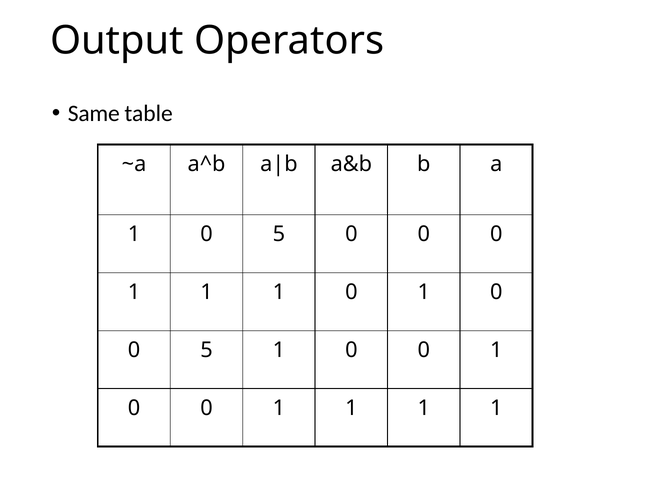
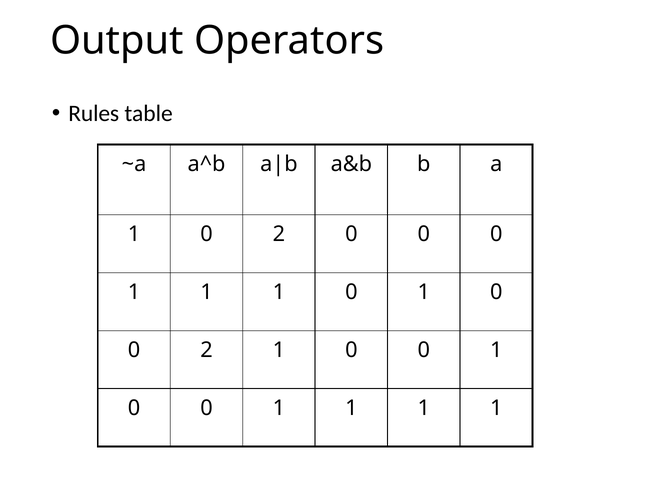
Same: Same -> Rules (94, 114)
1 0 5: 5 -> 2 (279, 234)
5: 5 -> 2 (206, 350)
